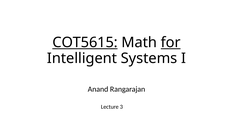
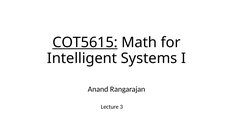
for underline: present -> none (171, 43)
